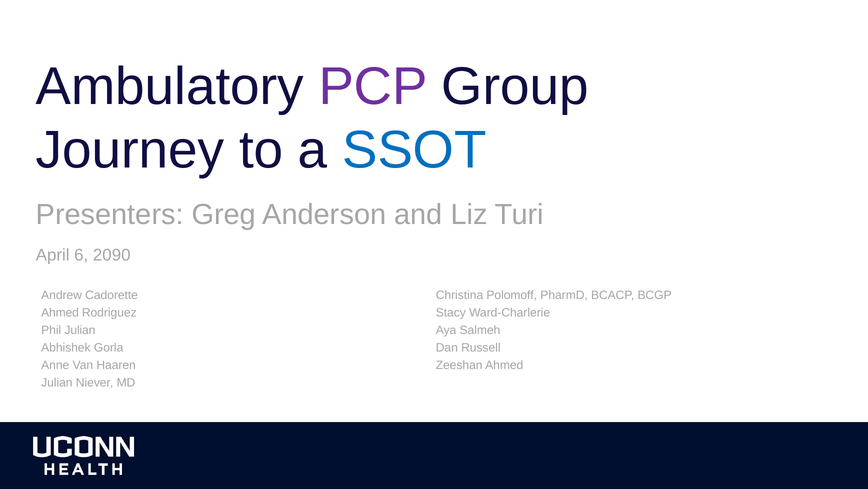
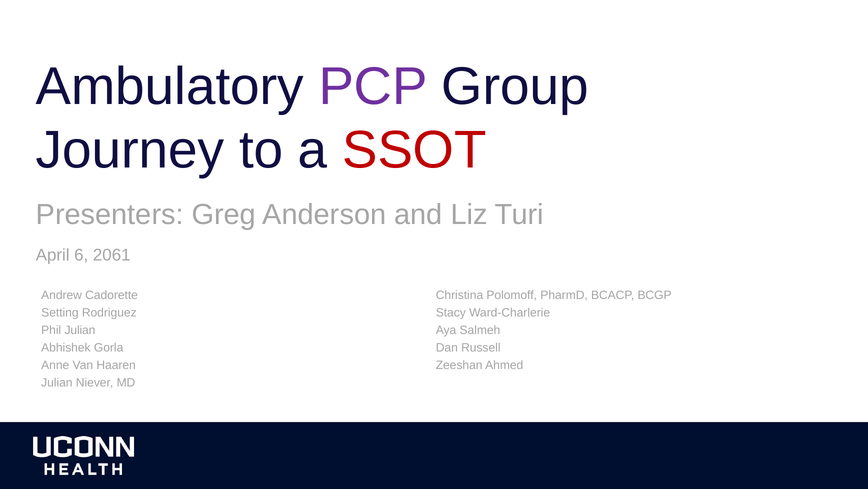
SSOT colour: blue -> red (414, 150)
2090: 2090 -> 2061 (112, 255)
Ahmed: Ahmed -> Setting (60, 312)
